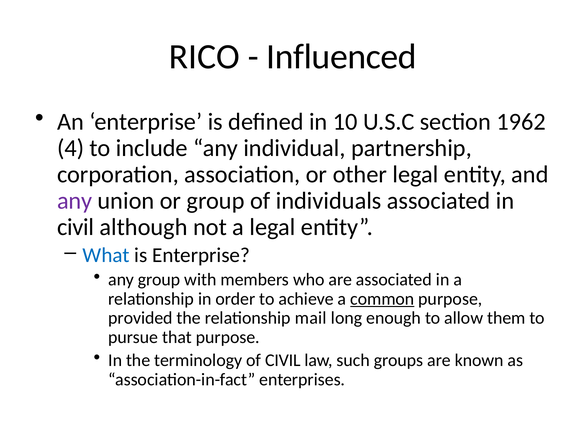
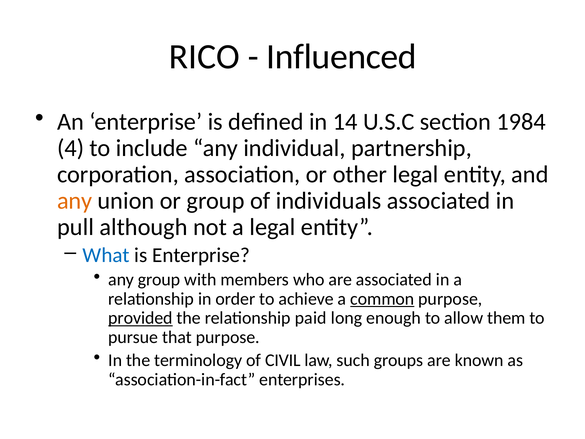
10: 10 -> 14 (345, 122)
1962: 1962 -> 1984 (521, 122)
any colour: purple -> orange (75, 201)
civil: civil -> pull (76, 227)
provided underline: none -> present (140, 318)
mail: mail -> paid (311, 318)
